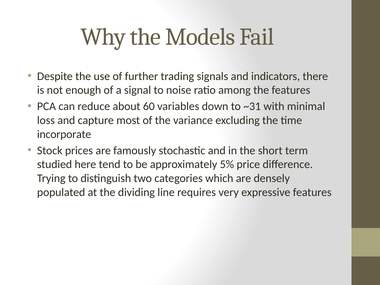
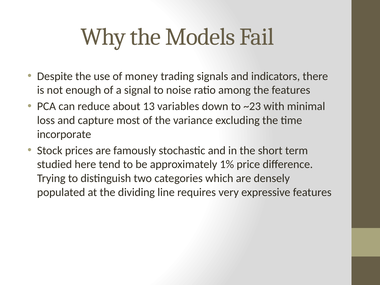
further: further -> money (141, 76)
60: 60 -> 13 (149, 106)
~31: ~31 -> ~23 (252, 106)
5%: 5% -> 1% (227, 164)
